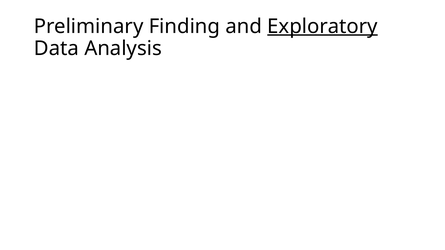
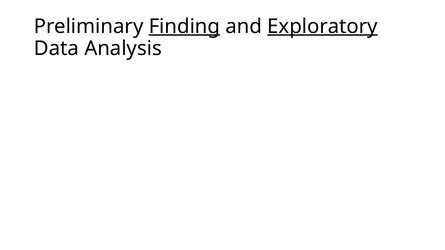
Finding underline: none -> present (184, 26)
